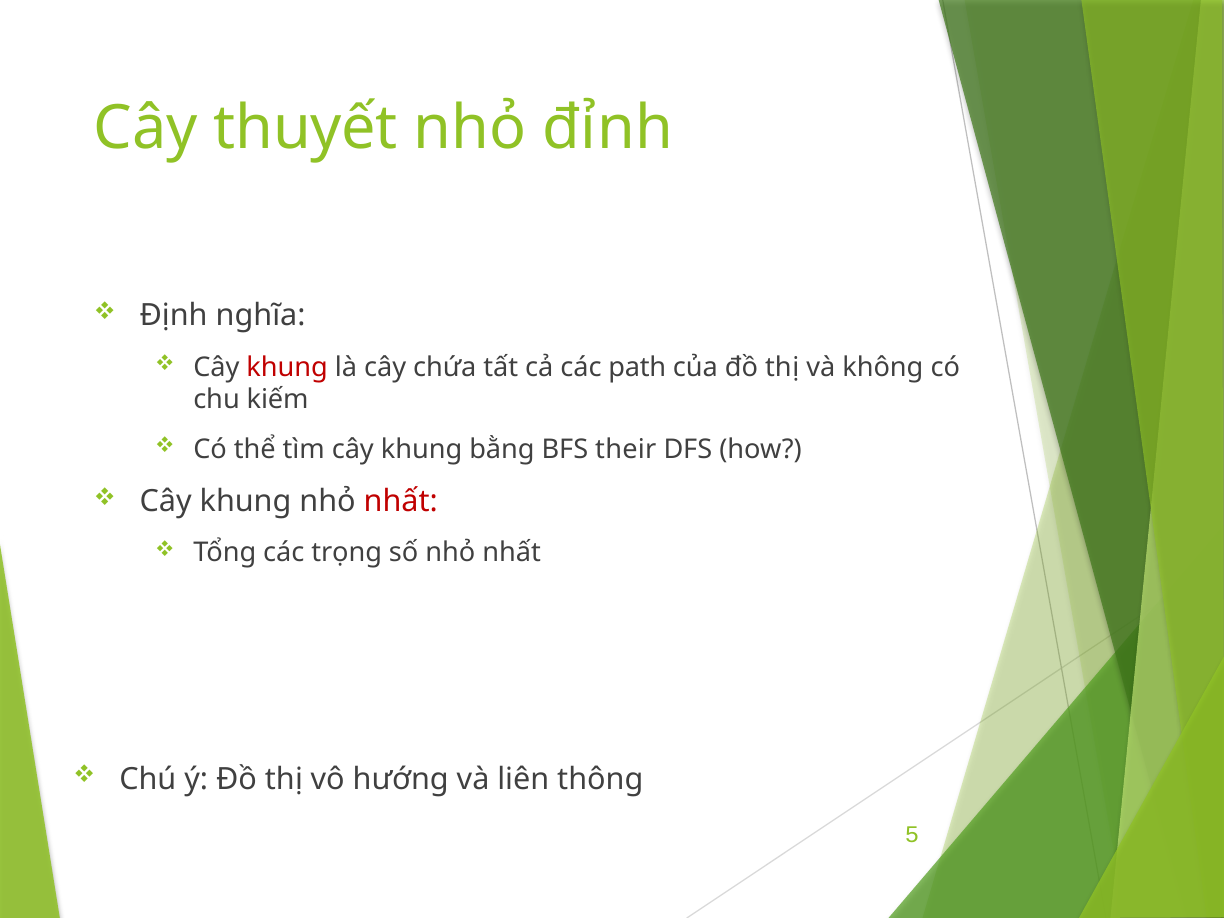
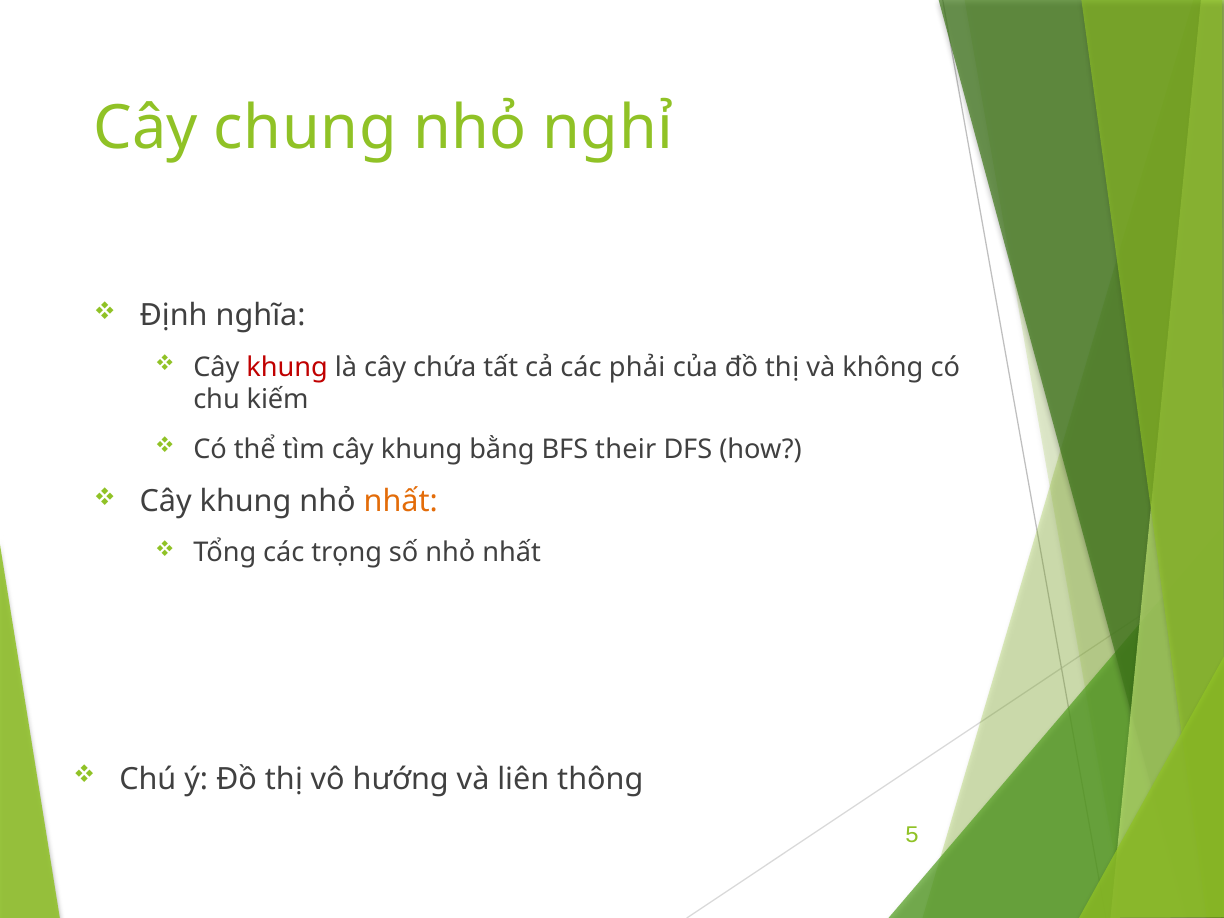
thuyết: thuyết -> chung (305, 129)
đỉnh: đỉnh -> nghỉ (608, 129)
path: path -> phải (637, 367)
nhất colour: red -> orange (401, 501)
